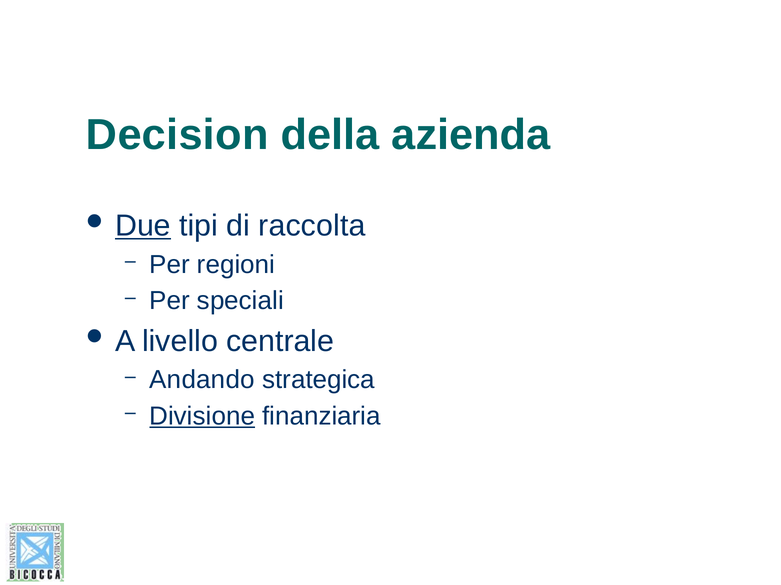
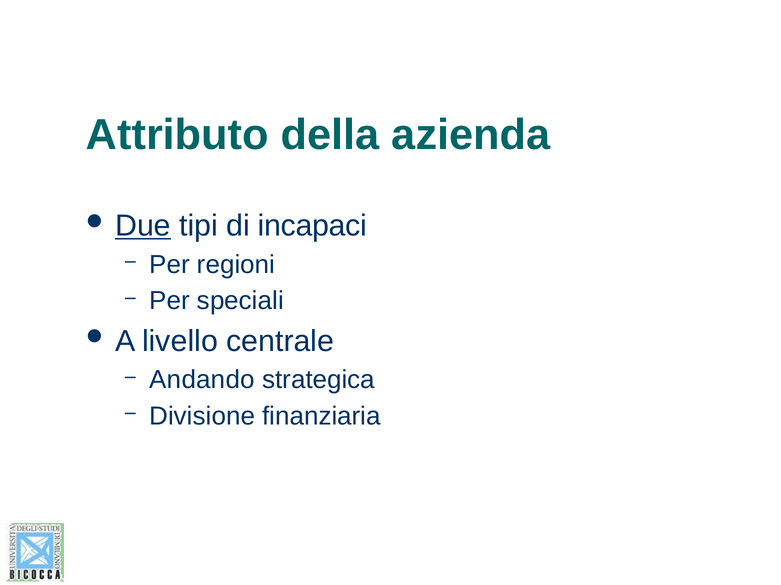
Decision: Decision -> Attributo (177, 135)
raccolta: raccolta -> incapaci (312, 226)
Divisione underline: present -> none (202, 417)
